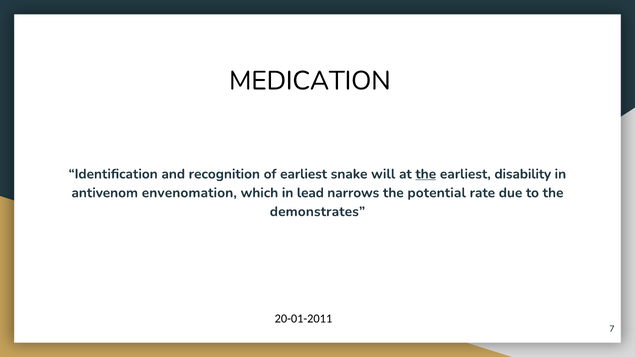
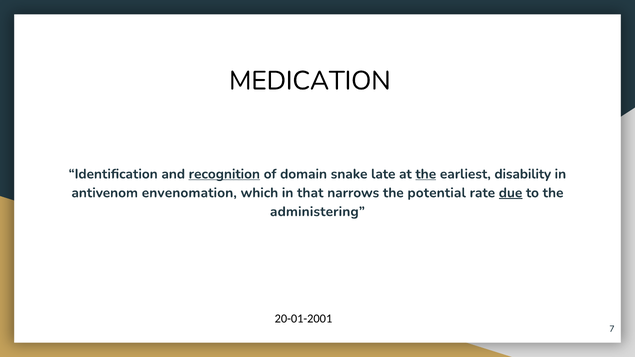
recognition underline: none -> present (224, 174)
of earliest: earliest -> domain (304, 174)
will: will -> late (383, 174)
lead: lead -> that (310, 193)
due underline: none -> present (511, 193)
demonstrates: demonstrates -> administering (317, 212)
20-01-2011: 20-01-2011 -> 20-01-2001 (303, 319)
